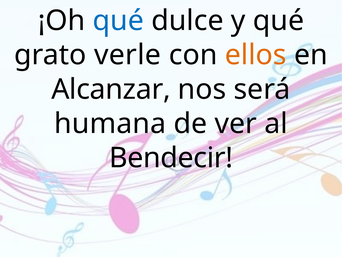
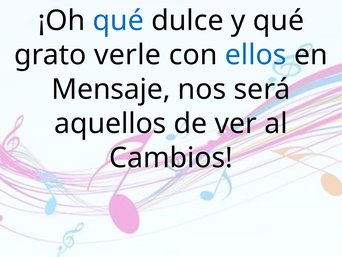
ellos colour: orange -> blue (256, 55)
Alcanzar: Alcanzar -> Mensaje (111, 89)
humana: humana -> aquellos (110, 123)
Bendecir: Bendecir -> Cambios (171, 158)
